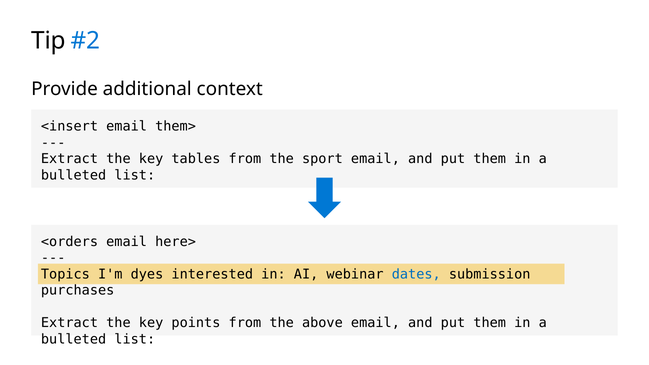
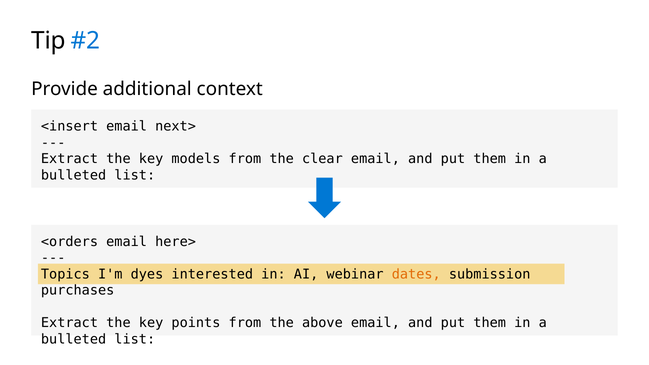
them>: them> -> next> (176, 126)
tables: tables -> models (196, 159)
sport: sport -> clear (322, 159)
dates colour: blue -> orange (416, 274)
